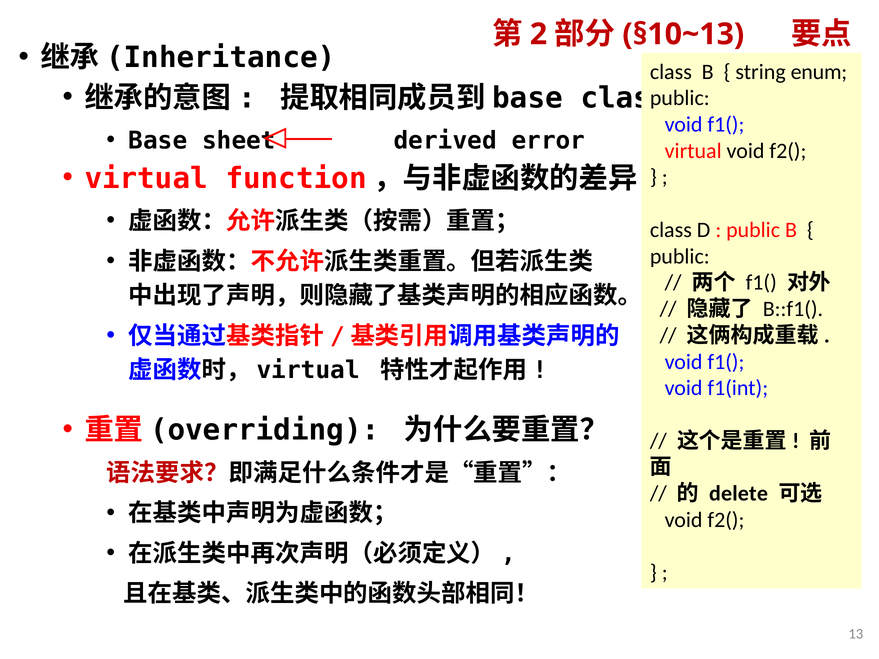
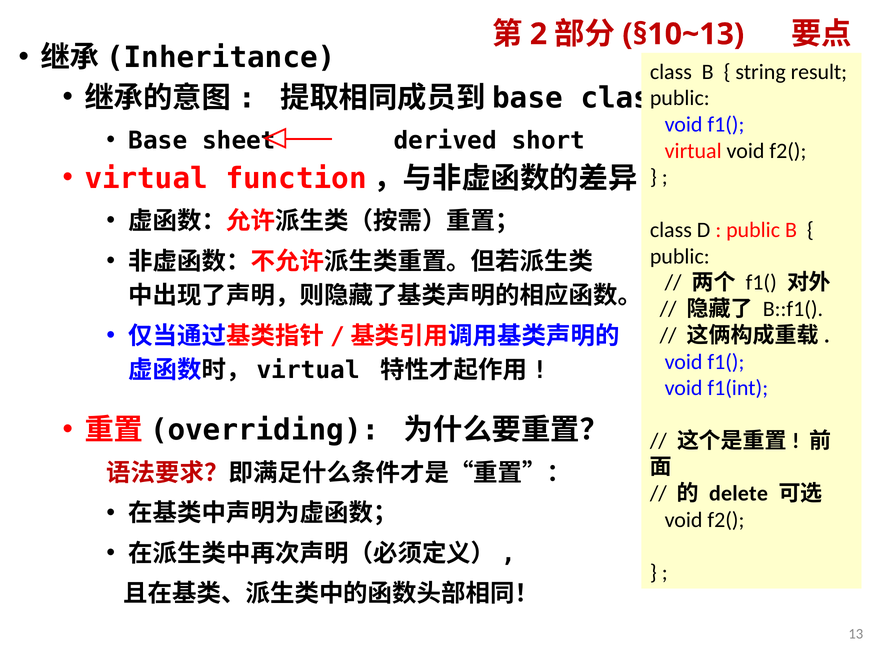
enum: enum -> result (819, 72)
error: error -> short (548, 141)
